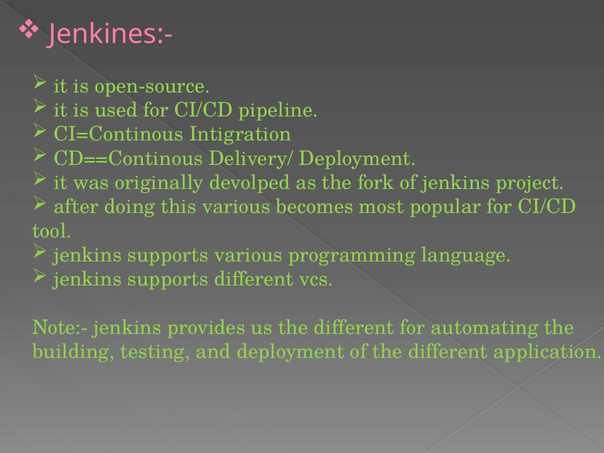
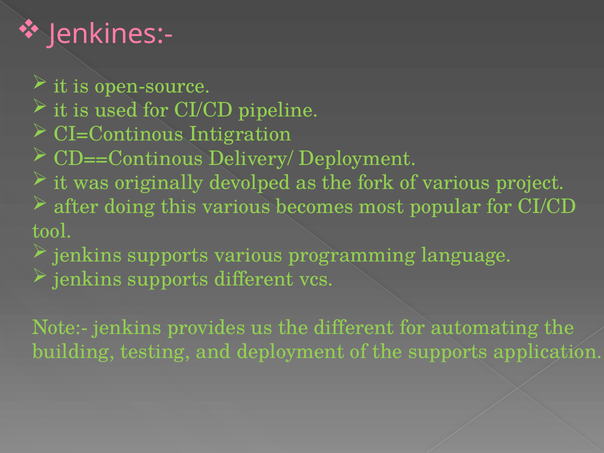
of jenkins: jenkins -> various (456, 183)
of the different: different -> supports (448, 352)
